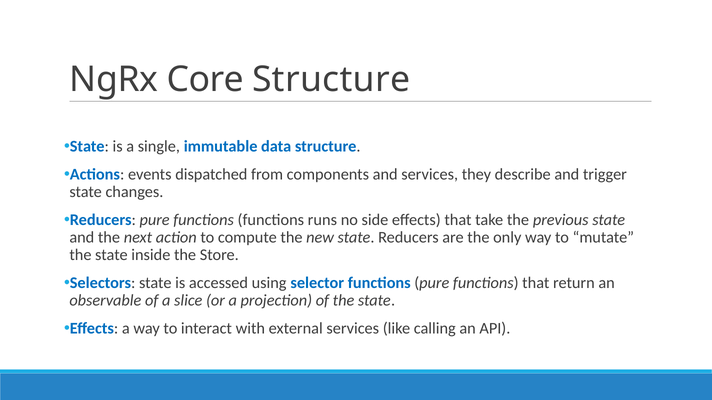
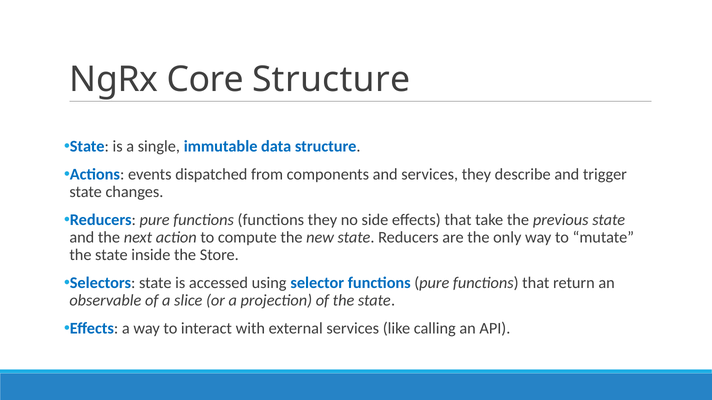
functions runs: runs -> they (322, 220)
